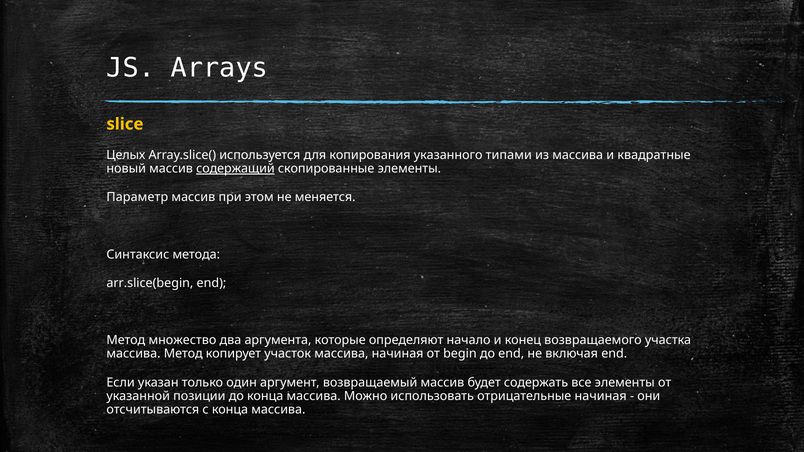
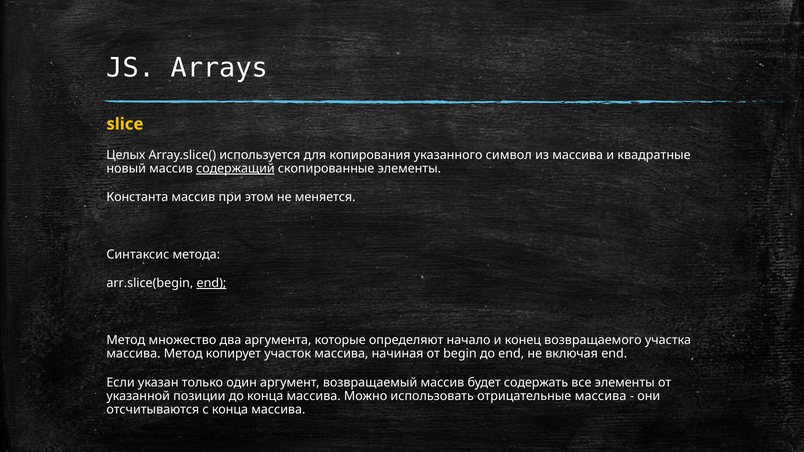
типами: типами -> символ (509, 155)
Параметр: Параметр -> Константа (137, 197)
end underline: none -> present (211, 283)
отрицательные начиная: начиная -> массива (601, 396)
